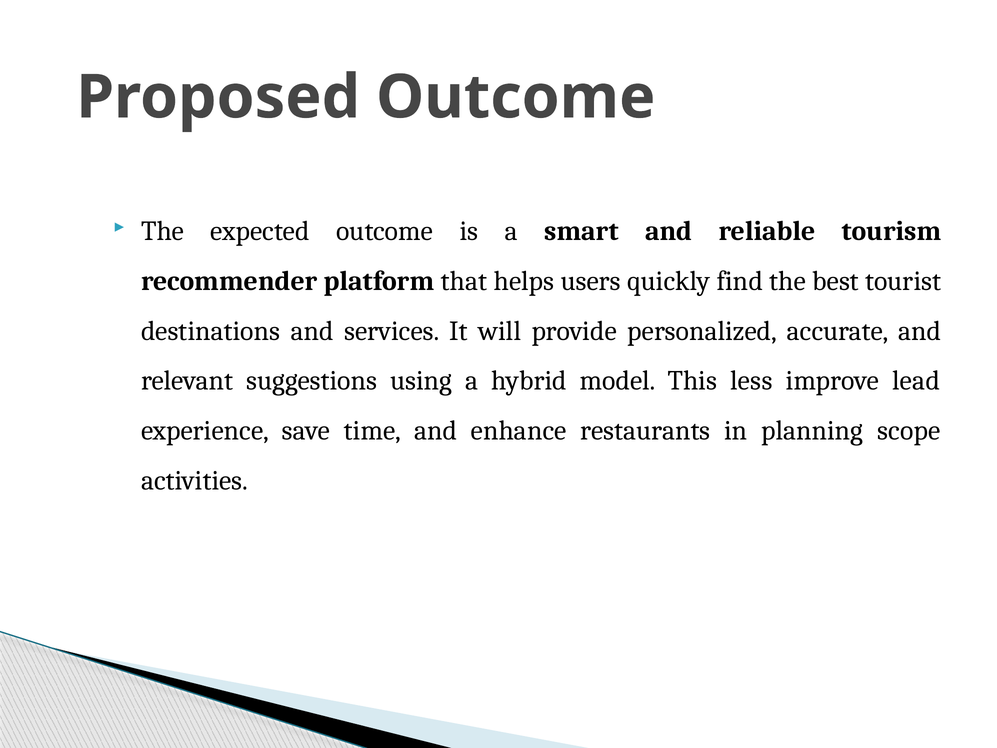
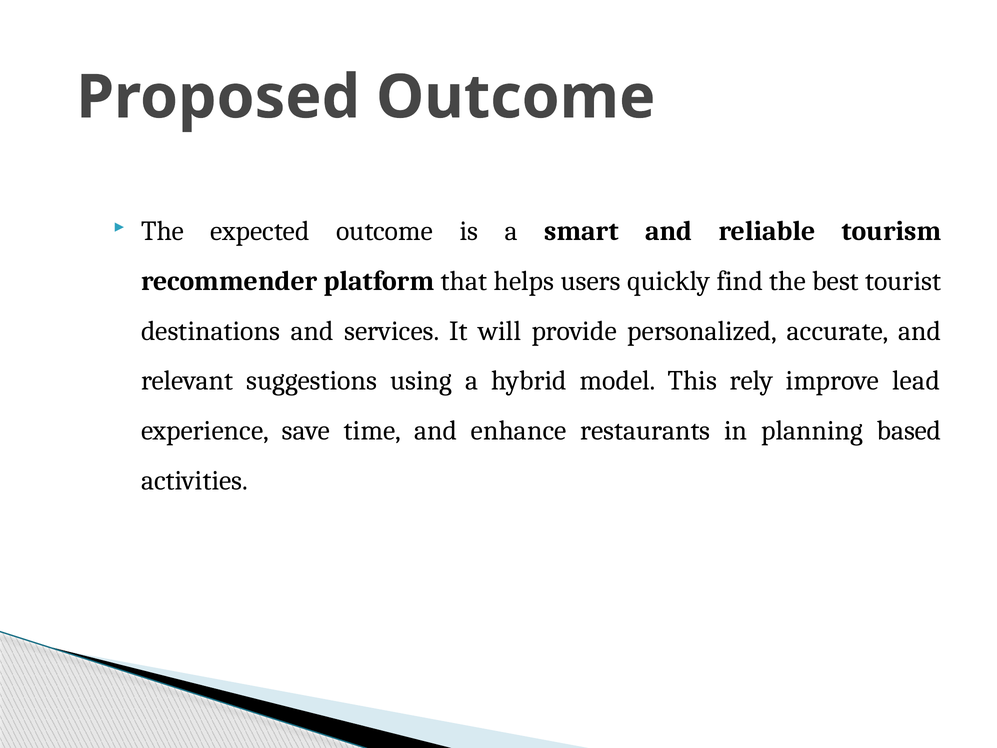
less: less -> rely (752, 381)
scope: scope -> based (909, 431)
